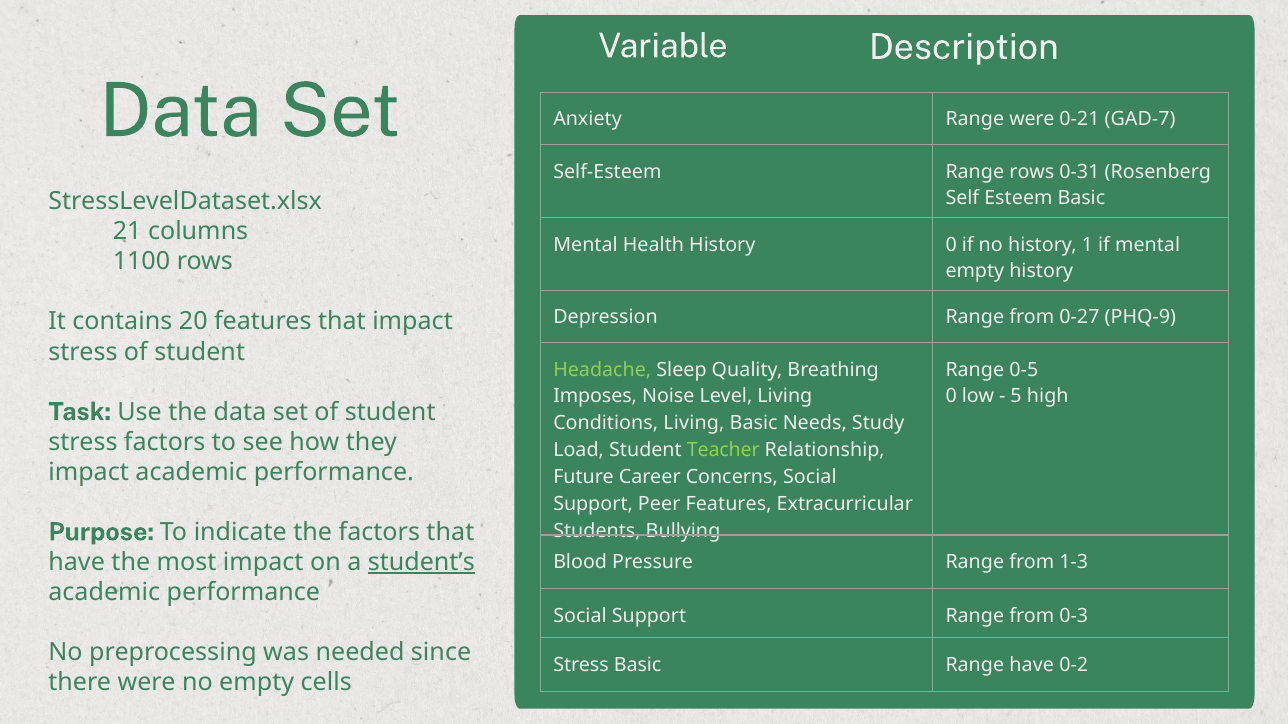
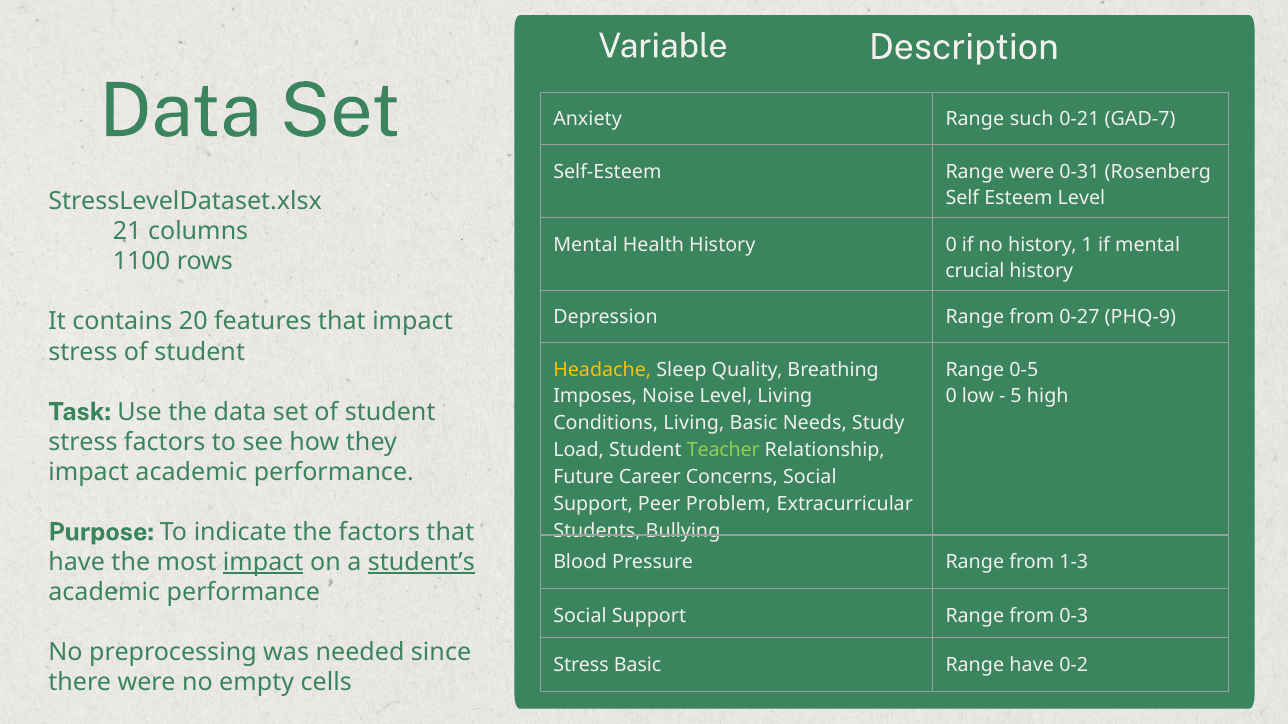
Range were: were -> such (1032, 120)
Range rows: rows -> were (1032, 172)
Esteem Basic: Basic -> Level (1081, 199)
empty: empty -> crucial (975, 272)
Headache colour: light green -> yellow (602, 370)
Peer Features: Features -> Problem (729, 504)
impact underline: none -> present (263, 563)
